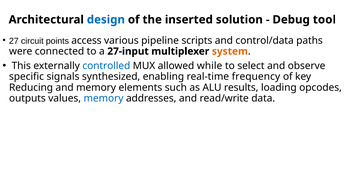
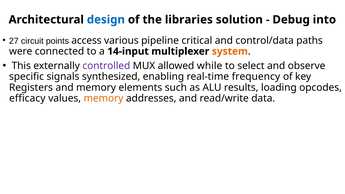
inserted: inserted -> libraries (189, 20)
tool: tool -> into (324, 20)
scripts: scripts -> critical (197, 40)
27-input: 27-input -> 14-input (128, 51)
controlled colour: blue -> purple (106, 66)
Reducing: Reducing -> Registers (31, 87)
outputs: outputs -> efficacy (27, 98)
memory colour: blue -> orange (103, 98)
